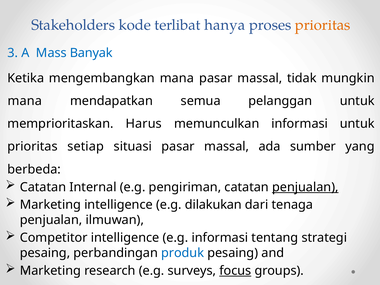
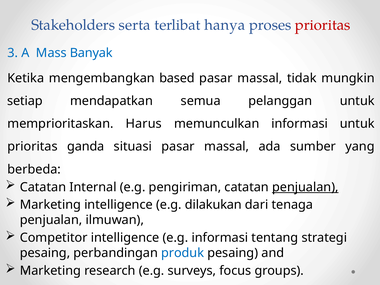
kode: kode -> serta (135, 25)
prioritas colour: orange -> red (323, 25)
mengembangkan mana: mana -> based (177, 78)
mana: mana -> setiap (25, 101)
setiap: setiap -> ganda (86, 147)
focus underline: present -> none (235, 271)
